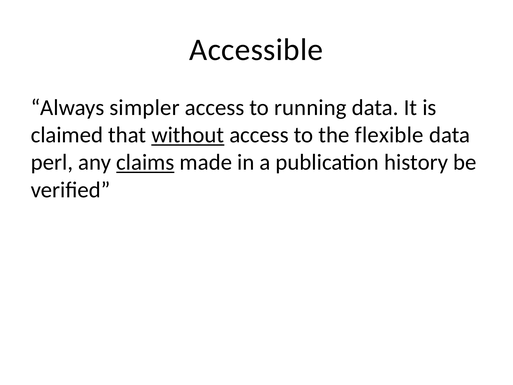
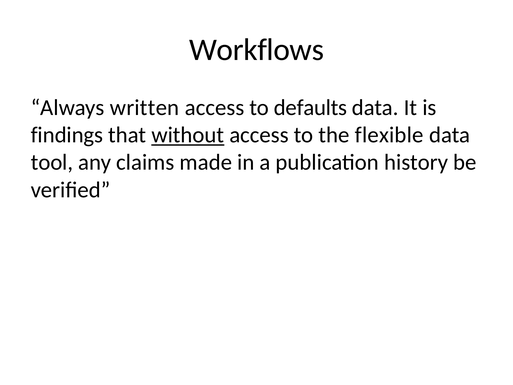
Accessible: Accessible -> Workflows (257, 50)
simpler: simpler -> written (145, 108)
running: running -> defaults (311, 108)
claimed: claimed -> findings (67, 135)
perl: perl -> tool (52, 162)
claims underline: present -> none (145, 162)
